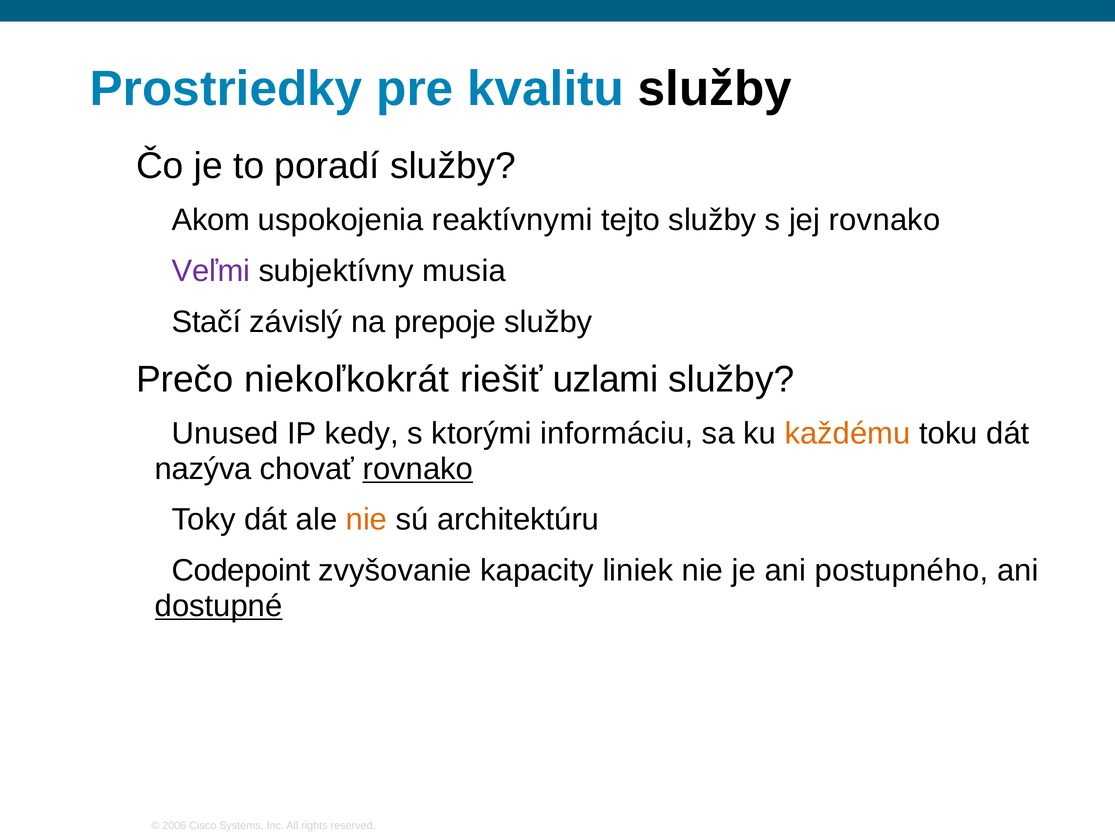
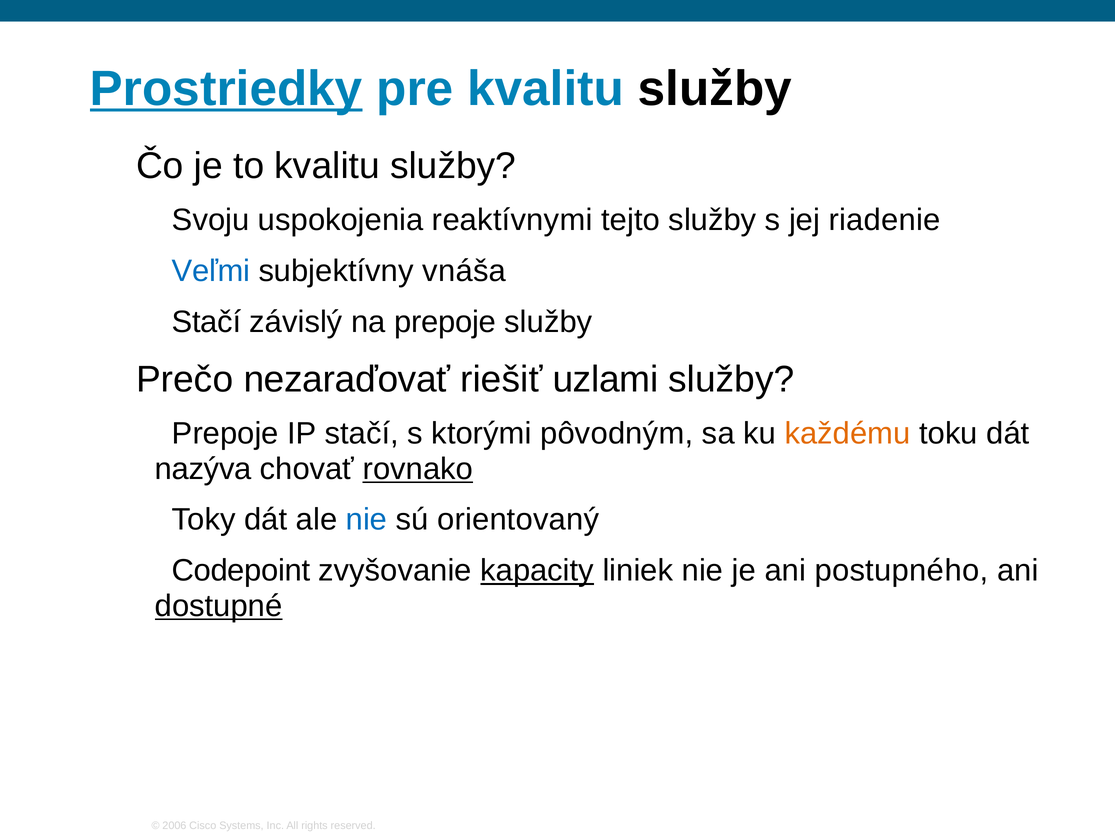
Prostriedky underline: none -> present (226, 89)
to poradí: poradí -> kvalitu (327, 166)
Akom: Akom -> Svoju (211, 220)
jej rovnako: rovnako -> riadenie (885, 220)
Veľmi colour: purple -> blue (211, 271)
musia: musia -> vnáša (464, 271)
niekoľkokrát: niekoľkokrát -> nezaraďovať (347, 379)
Unused: Unused -> Prepoje (225, 434)
IP kedy: kedy -> stačí (362, 434)
informáciu: informáciu -> pôvodným (617, 434)
nie colour: orange -> blue (367, 520)
architektúru: architektúru -> orientovaný (518, 520)
kapacity underline: none -> present (537, 571)
